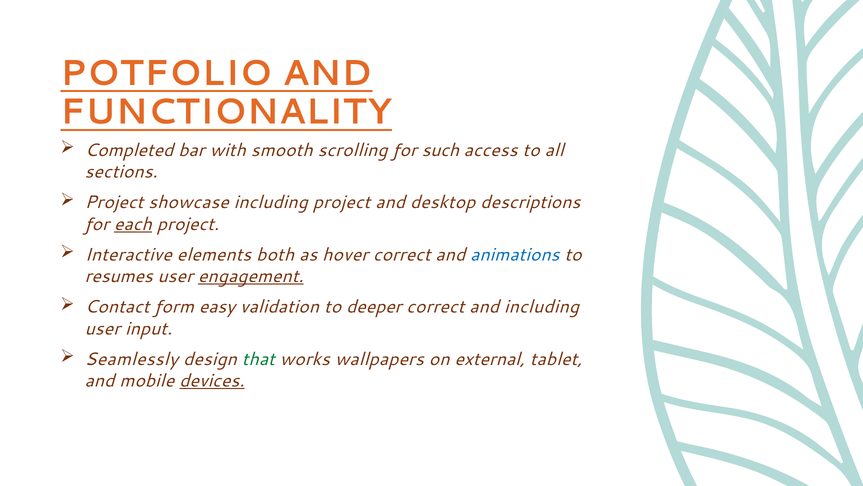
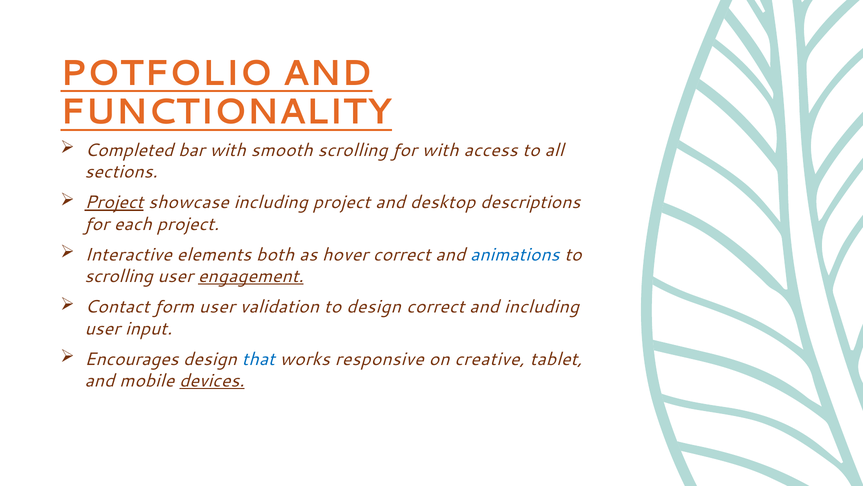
for such: such -> with (440, 150)
Project underline: none -> present (114, 202)
each underline: present -> none (133, 224)
resumes: resumes -> scrolling (119, 276)
form easy: easy -> user (217, 307)
to deeper: deeper -> design (374, 307)
Seamlessly: Seamlessly -> Encourages (132, 359)
that colour: green -> blue (258, 359)
wallpapers: wallpapers -> responsive (379, 359)
external: external -> creative (490, 359)
